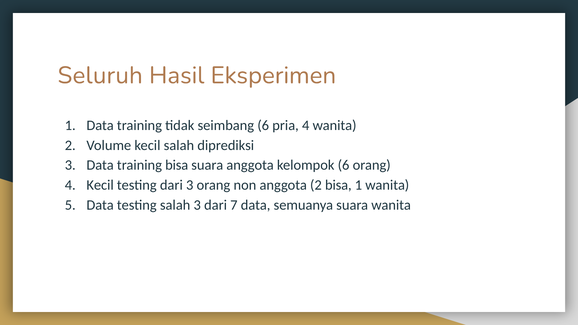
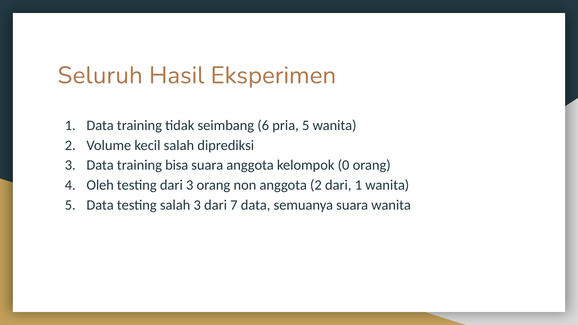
pria 4: 4 -> 5 (306, 125)
kelompok 6: 6 -> 0 (344, 165)
4 Kecil: Kecil -> Oleh (100, 185)
2 bisa: bisa -> dari (338, 185)
